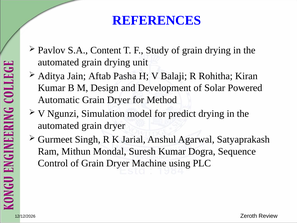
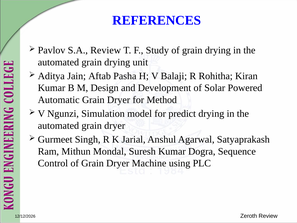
S.A Content: Content -> Review (106, 50)
